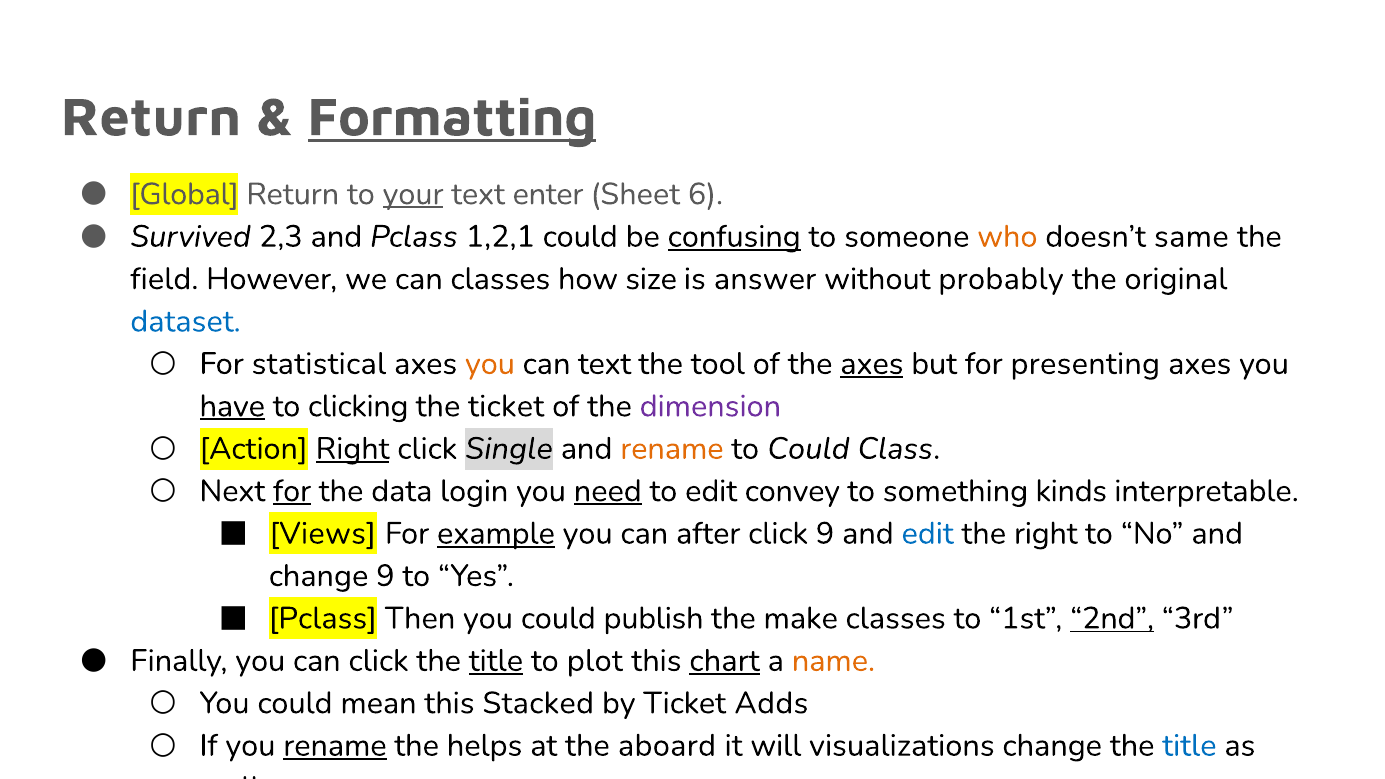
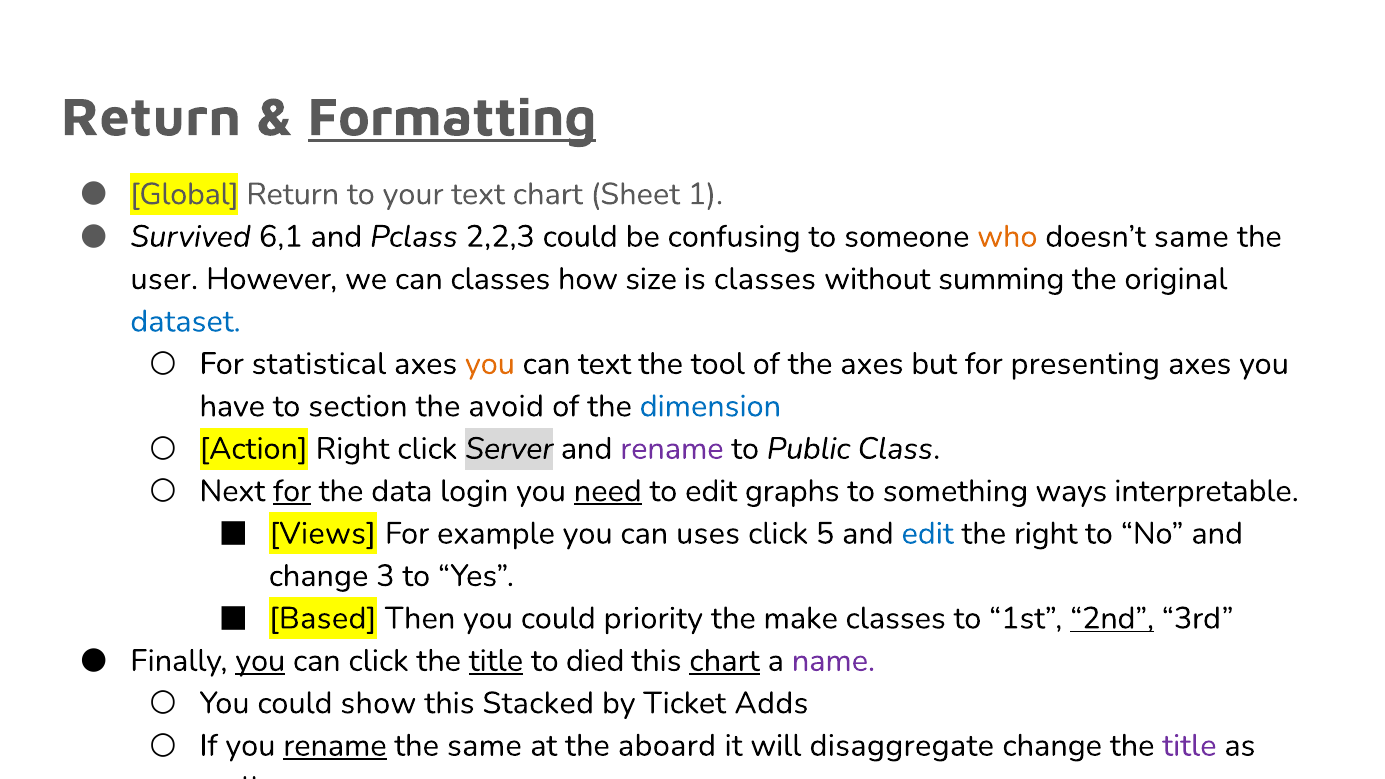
your underline: present -> none (413, 194)
text enter: enter -> chart (548, 194)
6: 6 -> 1 (705, 194)
2,3: 2,3 -> 6,1 (281, 237)
1,2,1: 1,2,1 -> 2,2,3 (500, 237)
confusing underline: present -> none (734, 237)
field: field -> user (164, 279)
is answer: answer -> classes (765, 279)
probably: probably -> summing (1001, 279)
axes underline: present -> none (872, 364)
have underline: present -> none (232, 406)
clicking: clicking -> section (358, 406)
the ticket: ticket -> avoid (506, 406)
dimension colour: purple -> blue (710, 406)
Right underline: present -> none (353, 449)
Single: Single -> Server (509, 449)
rename colour: orange -> purple (672, 449)
to Could: Could -> Public (809, 449)
convey: convey -> graphs (792, 491)
kinds: kinds -> ways (1071, 491)
example underline: present -> none (496, 533)
after: after -> uses (708, 533)
click 9: 9 -> 5 (825, 533)
change 9: 9 -> 3 (385, 576)
Pclass: Pclass -> Based (323, 618)
publish: publish -> priority (653, 618)
you underline: none -> present (260, 661)
plot: plot -> died (595, 661)
name colour: orange -> purple (833, 661)
mean: mean -> show (378, 703)
the helps: helps -> same (484, 746)
visualizations: visualizations -> disaggregate (902, 746)
title colour: blue -> purple (1189, 746)
